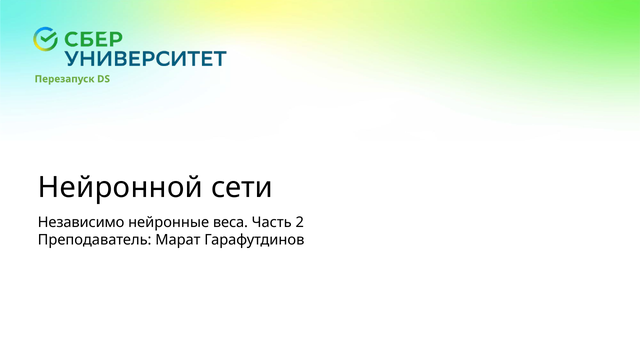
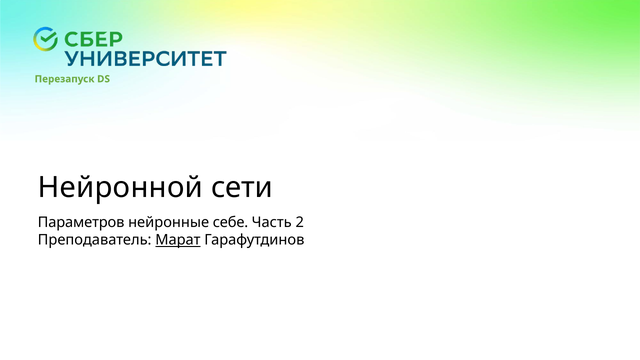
Независимо: Независимо -> Параметров (81, 223)
веса: веса -> себе (231, 223)
Марат underline: none -> present (178, 240)
